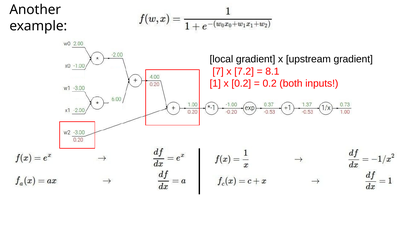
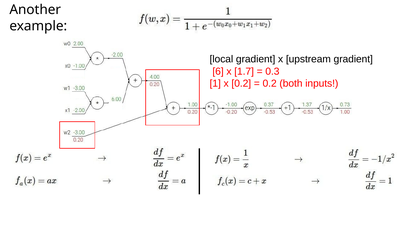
7: 7 -> 6 (218, 72)
7.2: 7.2 -> 1.7 (244, 72)
8.1: 8.1 -> 0.3 (272, 72)
